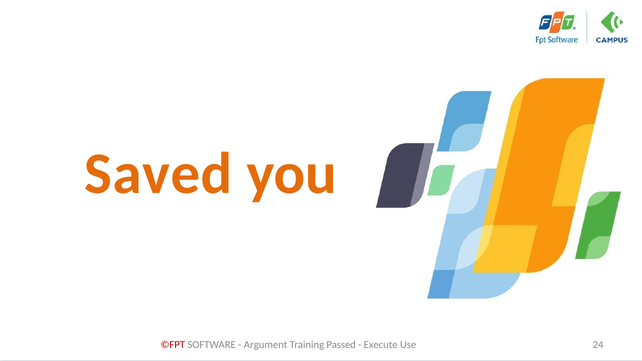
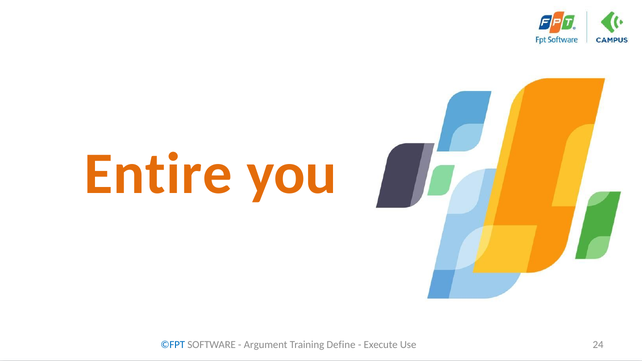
Saved: Saved -> Entire (158, 174)
©FPT colour: red -> blue (173, 345)
Passed: Passed -> Define (341, 345)
